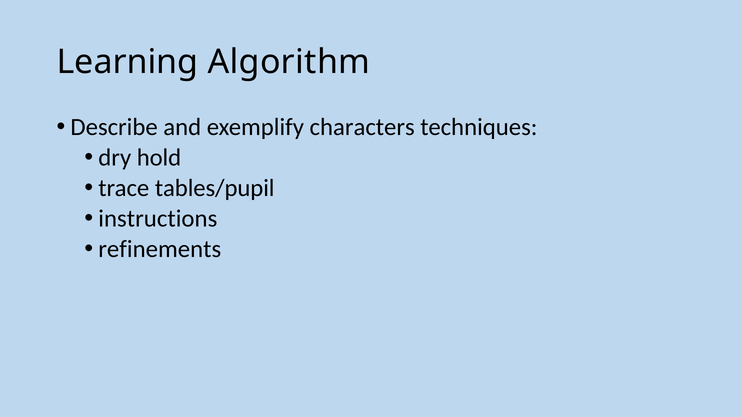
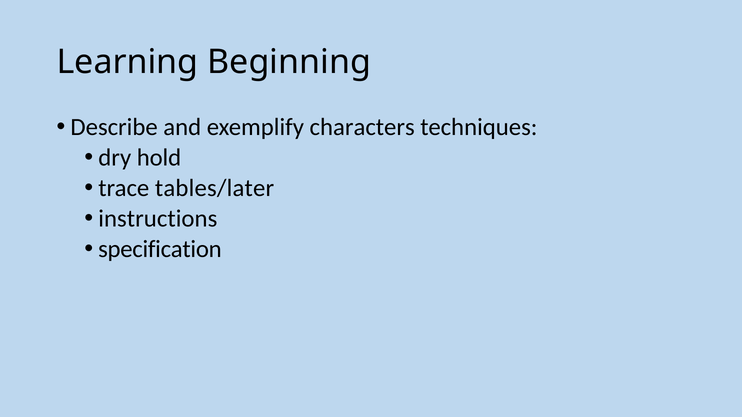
Algorithm: Algorithm -> Beginning (289, 62)
tables/pupil: tables/pupil -> tables/later (215, 188)
refinements: refinements -> specification (160, 249)
